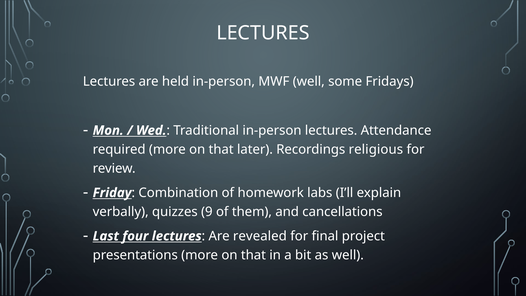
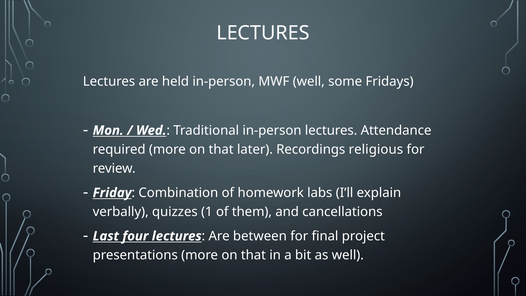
9: 9 -> 1 (207, 212)
revealed: revealed -> between (260, 236)
